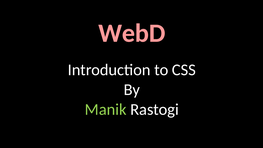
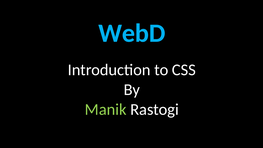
WebD colour: pink -> light blue (132, 33)
